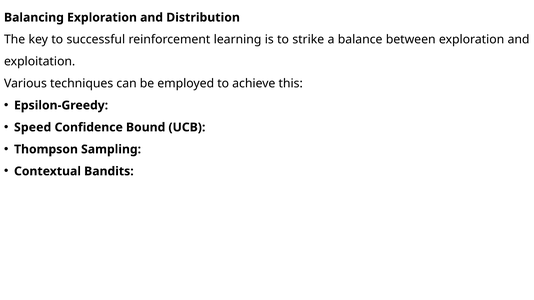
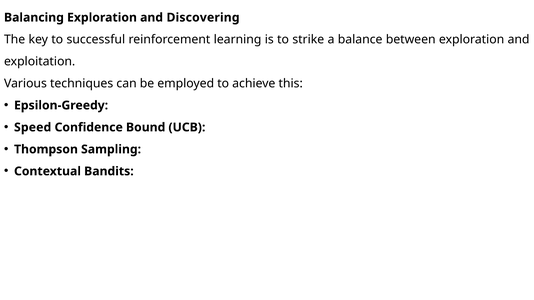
Distribution: Distribution -> Discovering (203, 18)
